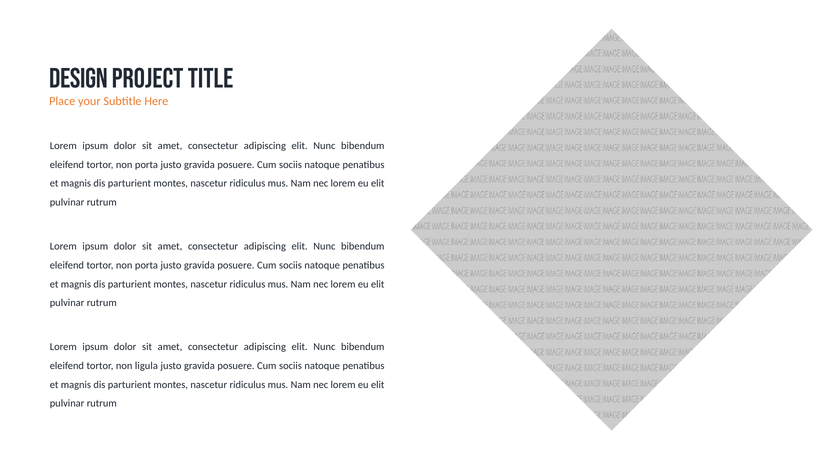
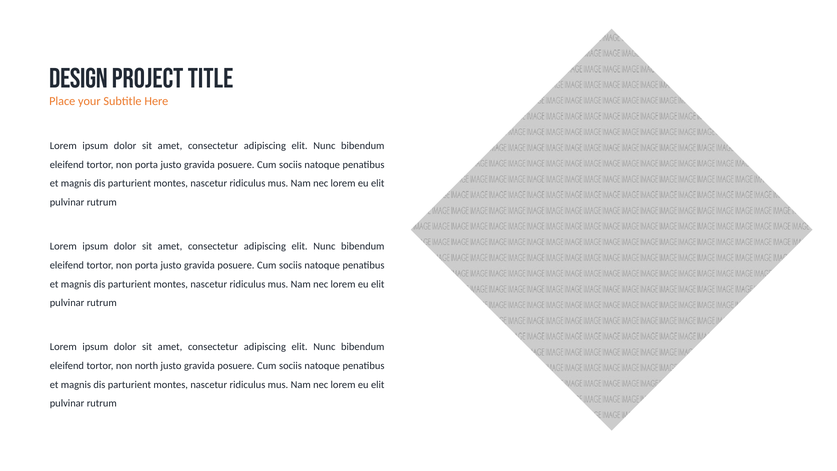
ligula: ligula -> north (147, 366)
